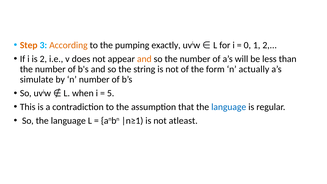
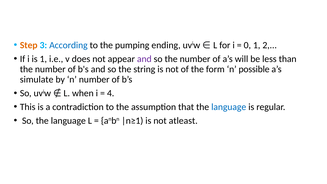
According colour: orange -> blue (68, 45)
exactly: exactly -> ending (166, 45)
is 2: 2 -> 1 (43, 59)
and colour: orange -> purple (144, 59)
actually: actually -> possible (254, 69)
5: 5 -> 4 (111, 93)
